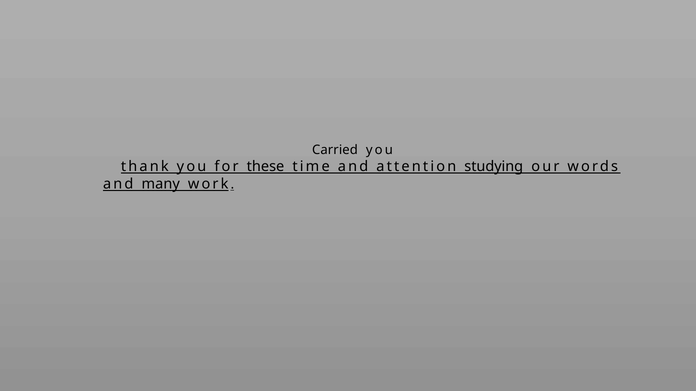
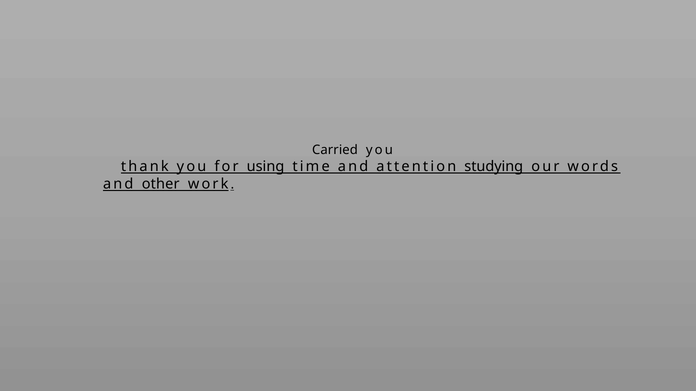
these: these -> using (265, 167)
many: many -> other (161, 184)
